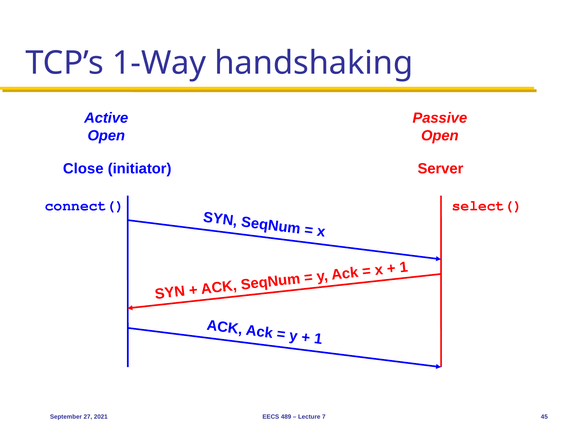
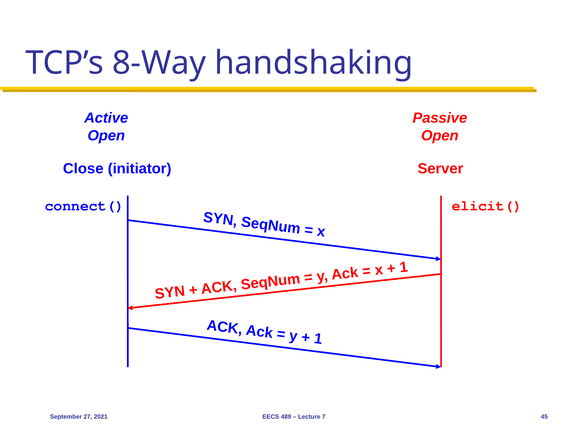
1-Way: 1-Way -> 8-Way (159, 63)
select(: select( -> elicit( (487, 206)
